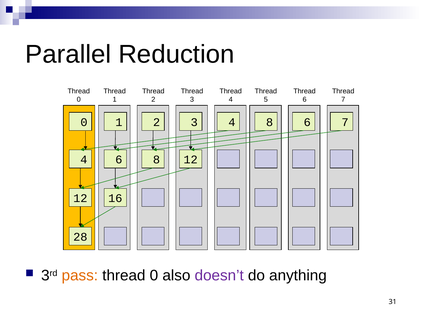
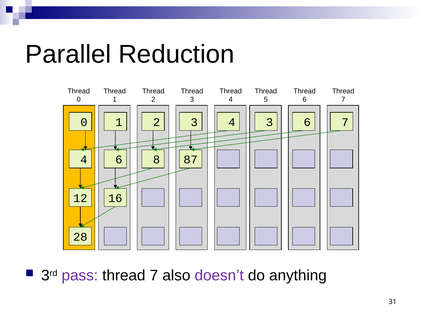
1 8: 8 -> 3 (270, 122)
8 12: 12 -> 87 (191, 160)
pass colour: orange -> purple (80, 276)
0: 0 -> 7 (154, 276)
